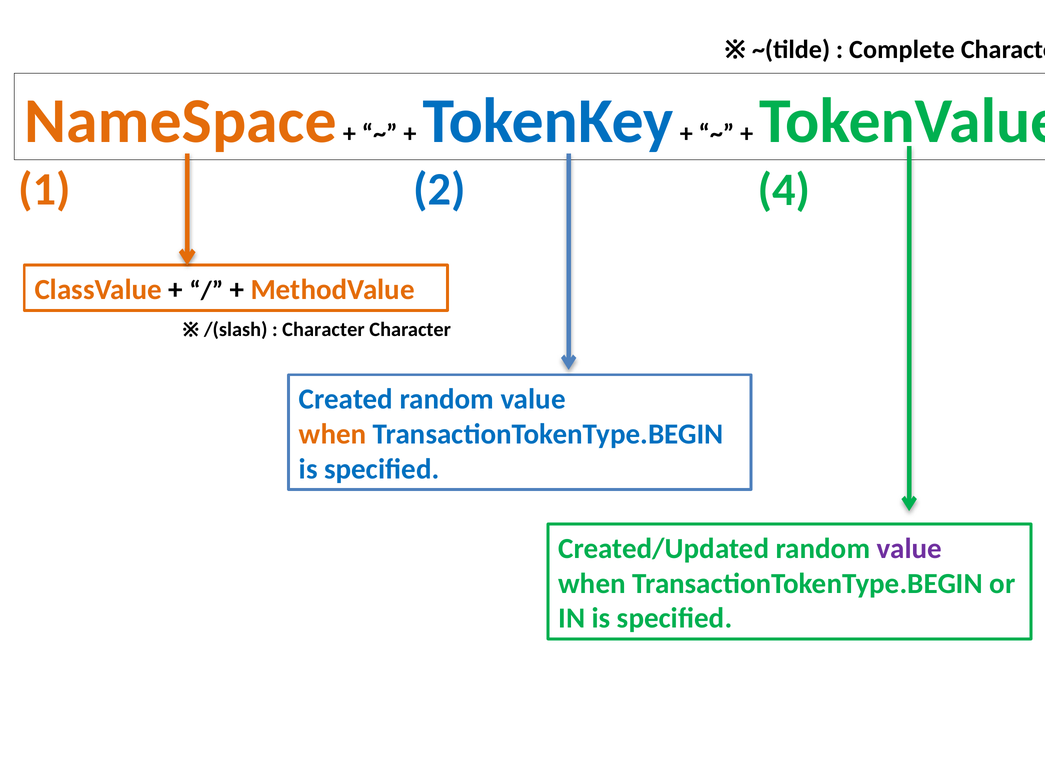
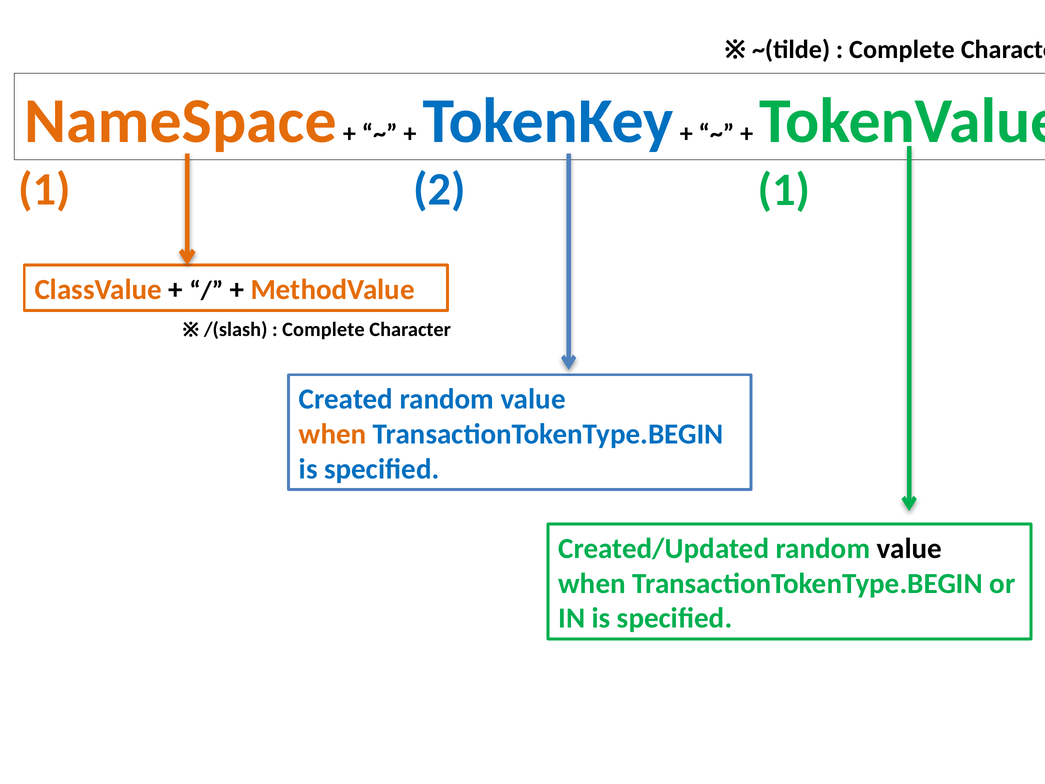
2 4: 4 -> 1 (784, 190)
Character: Character -> Complete (323, 330)
value colour: purple -> black (909, 548)
